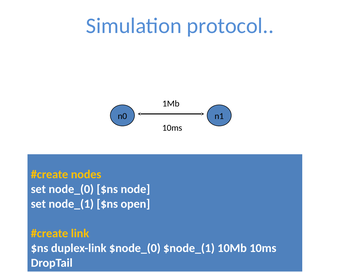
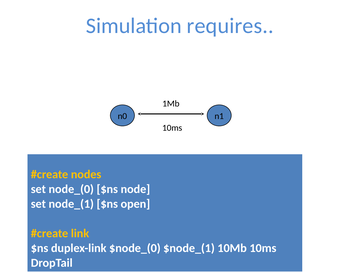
protocol: protocol -> requires (230, 26)
